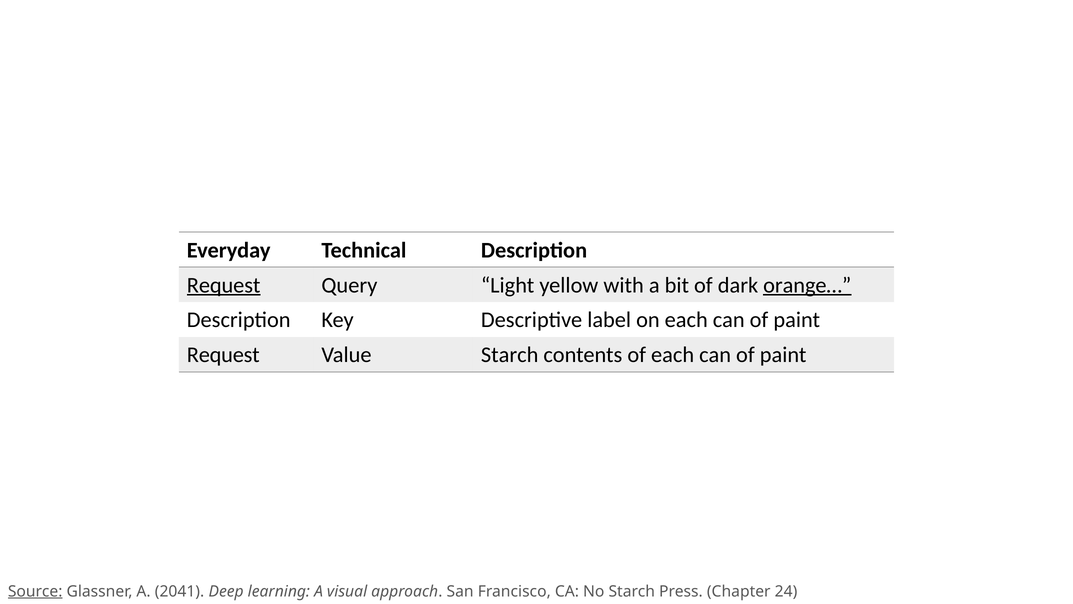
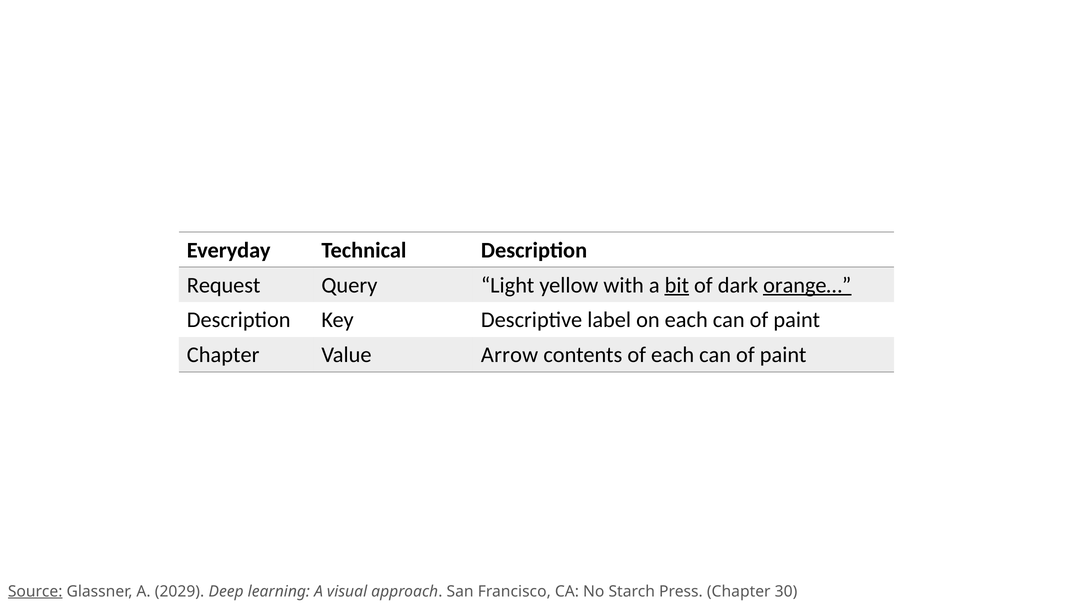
Request underline: present -> none (224, 285)
bit underline: none -> present (677, 285)
Request: Request -> Chapter (223, 355)
Value Starch: Starch -> Arrow (510, 355)
2041: 2041 -> 2029 (180, 591)
24: 24 -> 30 (786, 591)
